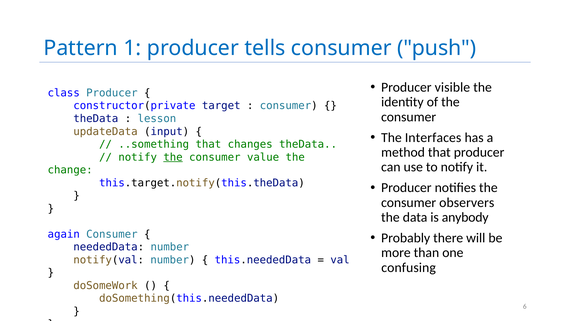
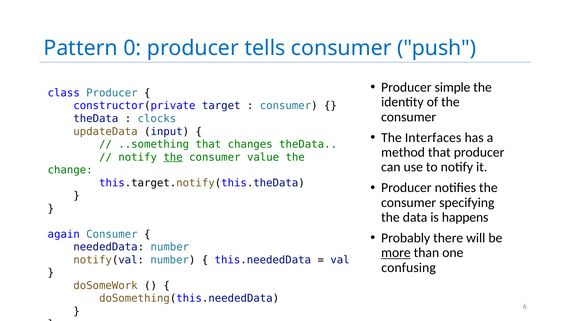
1: 1 -> 0 (132, 48)
visible: visible -> simple (453, 87)
lesson: lesson -> clocks (157, 118)
observers: observers -> specifying (467, 202)
anybody: anybody -> happens (465, 217)
more underline: none -> present (396, 253)
